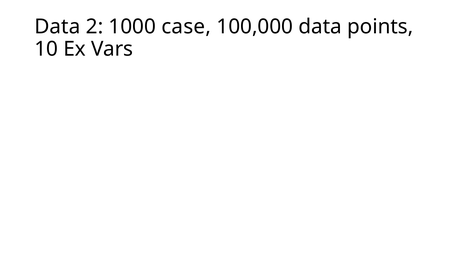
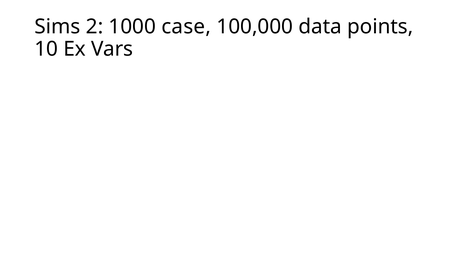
Data: Data -> Sims (57, 27)
